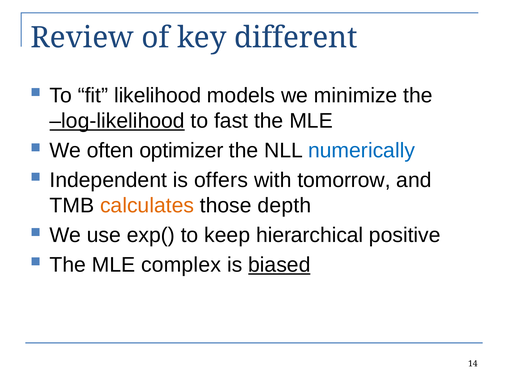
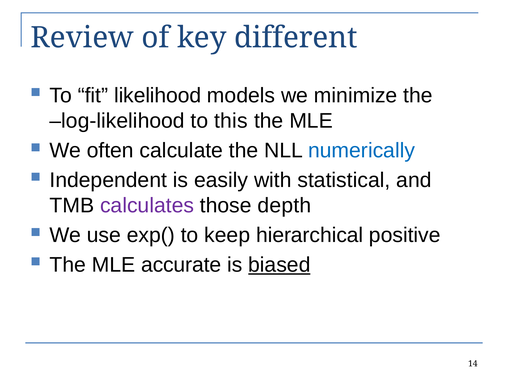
log-likelihood underline: present -> none (117, 121)
fast: fast -> this (231, 121)
optimizer: optimizer -> calculate (181, 151)
offers: offers -> easily (221, 180)
tomorrow: tomorrow -> statistical (344, 180)
calculates colour: orange -> purple (147, 206)
complex: complex -> accurate (181, 265)
